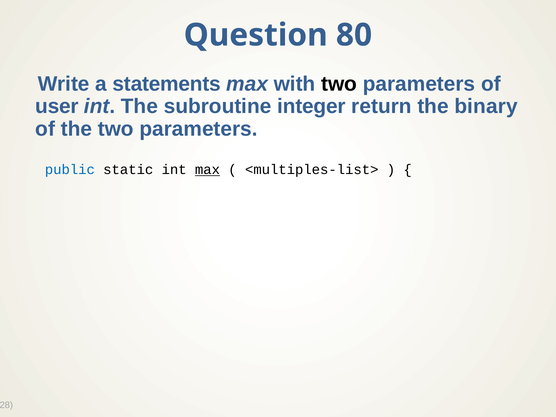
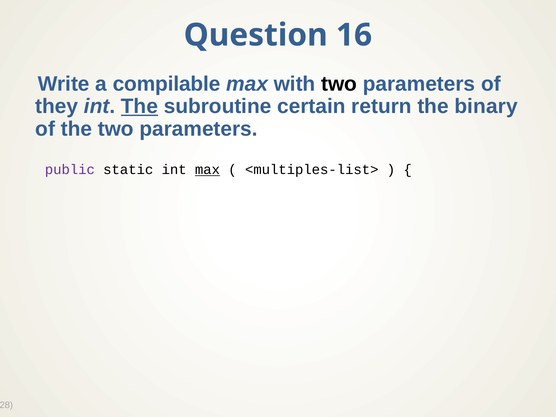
80: 80 -> 16 (354, 35)
statements: statements -> compilable (167, 84)
user: user -> they (57, 106)
The underline: none -> present (139, 106)
integer: integer -> certain (311, 106)
public colour: blue -> purple (70, 170)
